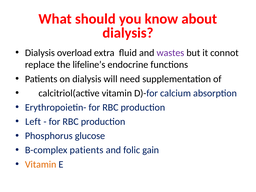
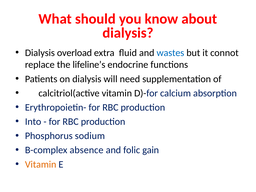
wastes colour: purple -> blue (170, 53)
Left: Left -> Into (33, 122)
glucose: glucose -> sodium (90, 136)
B-complex patients: patients -> absence (87, 150)
